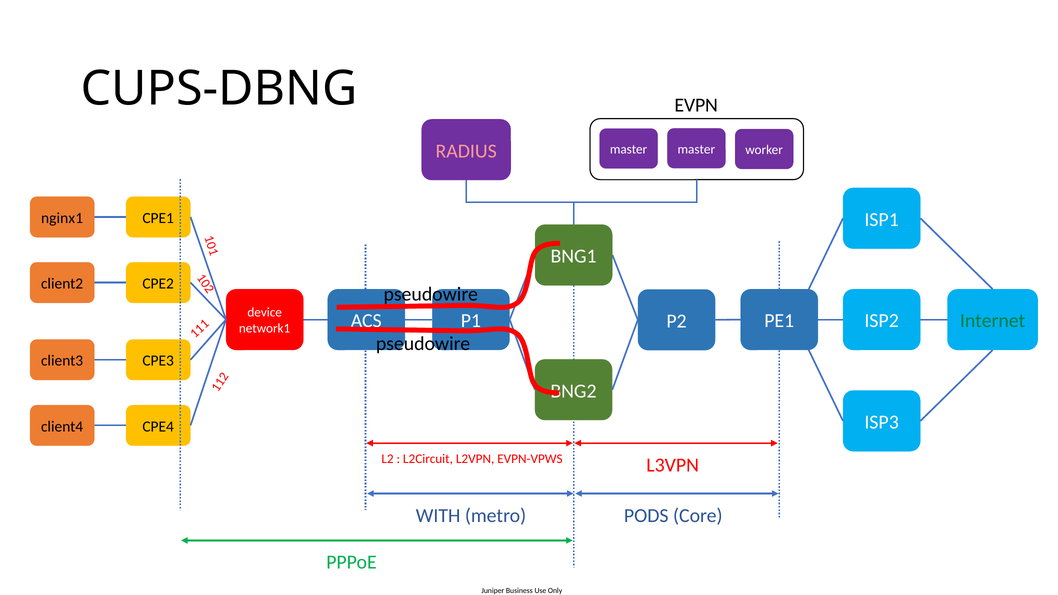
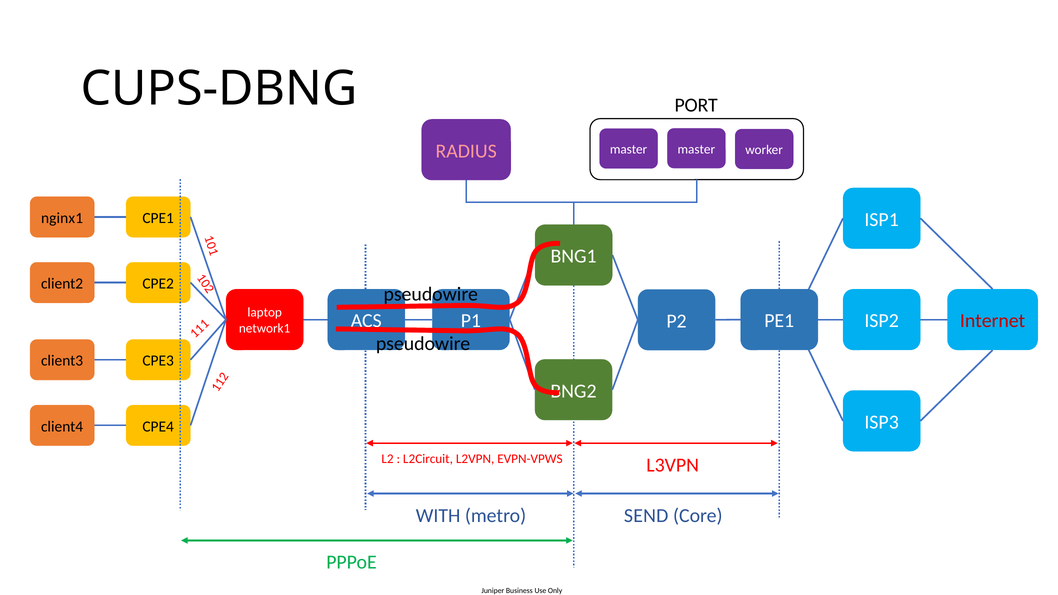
EVPN: EVPN -> PORT (696, 105)
device: device -> laptop (265, 313)
Internet colour: green -> red (993, 321)
PODS: PODS -> SEND (646, 516)
